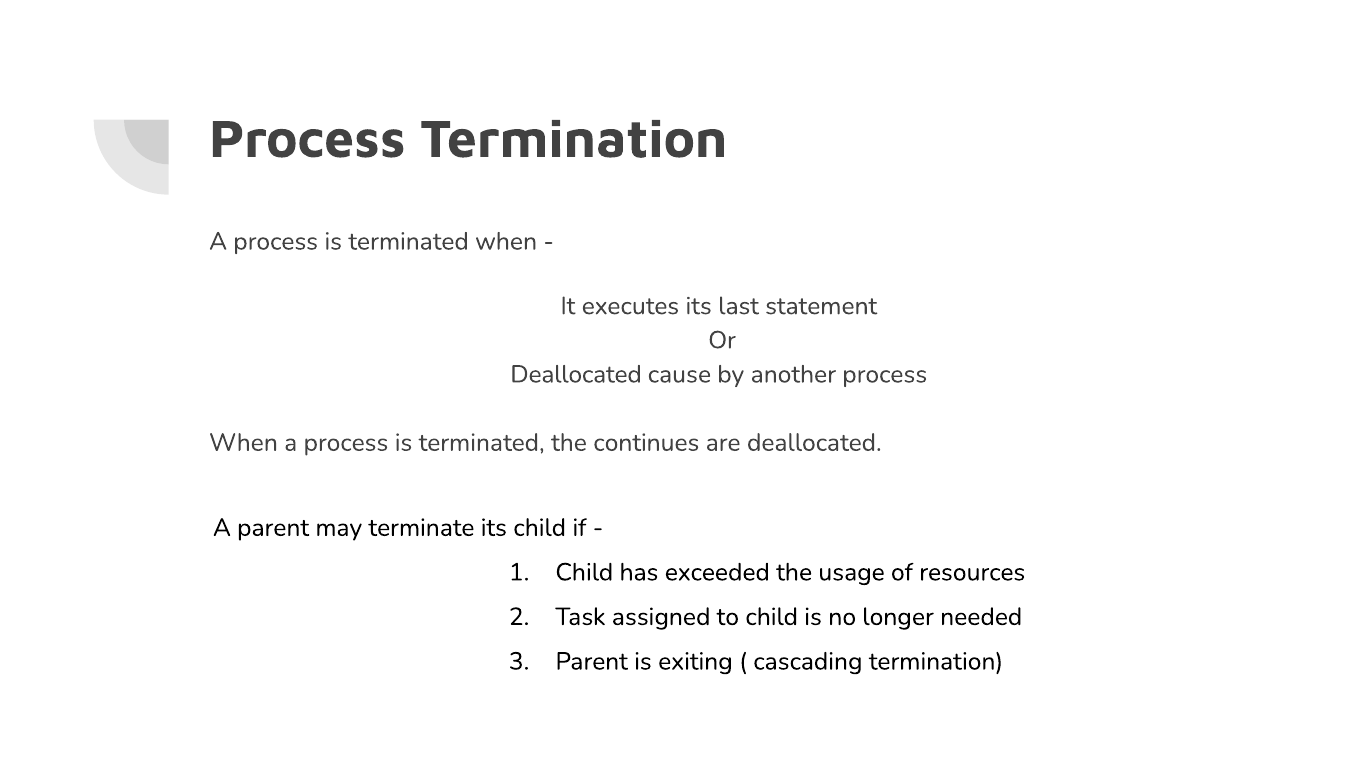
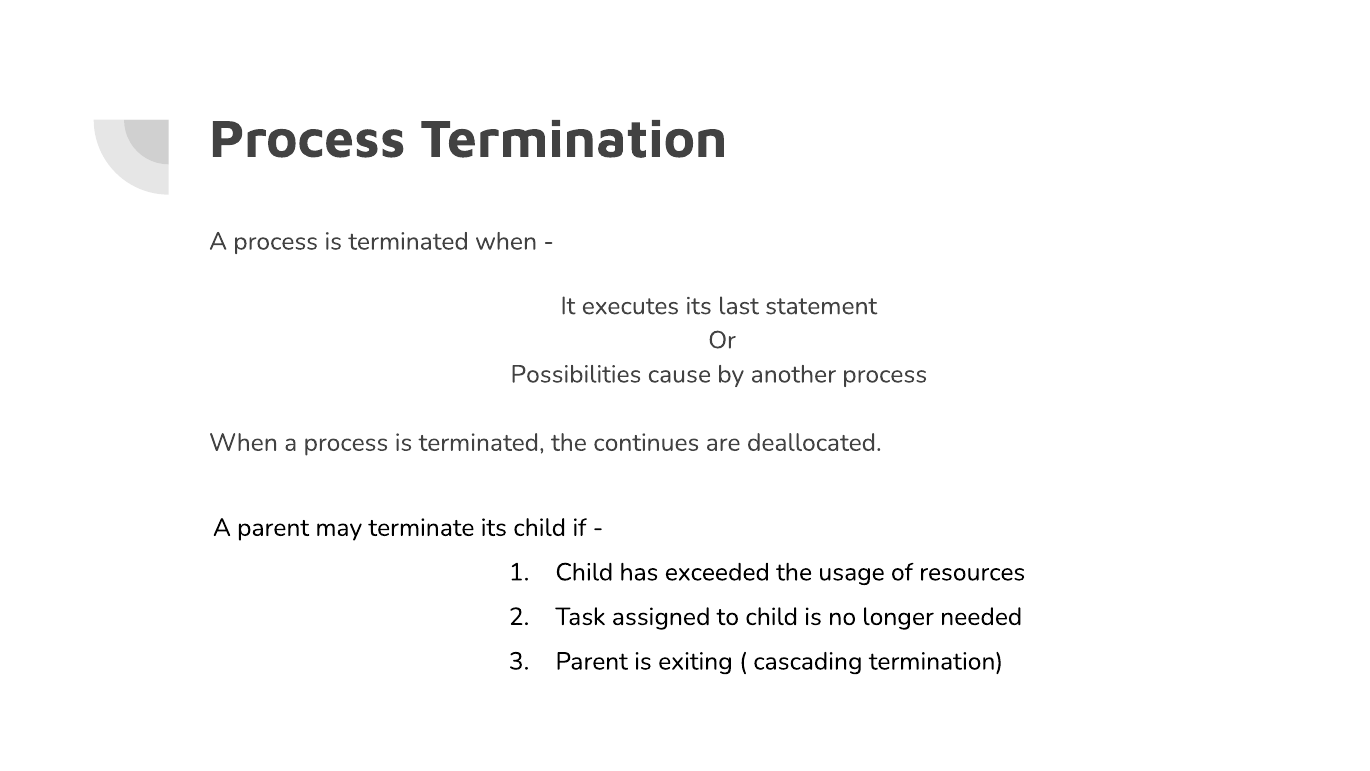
Deallocated: Deallocated -> Possibilities (576, 374)
